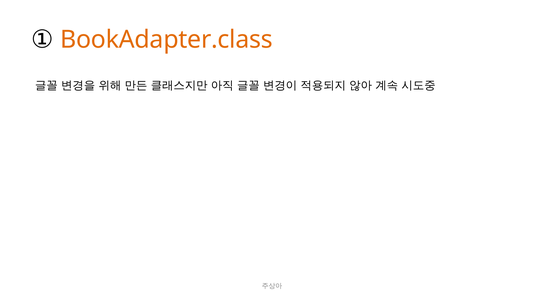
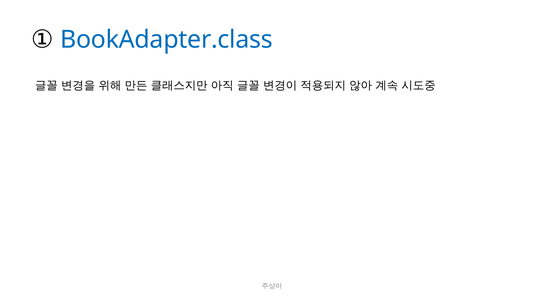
BookAdapter.class colour: orange -> blue (166, 39)
